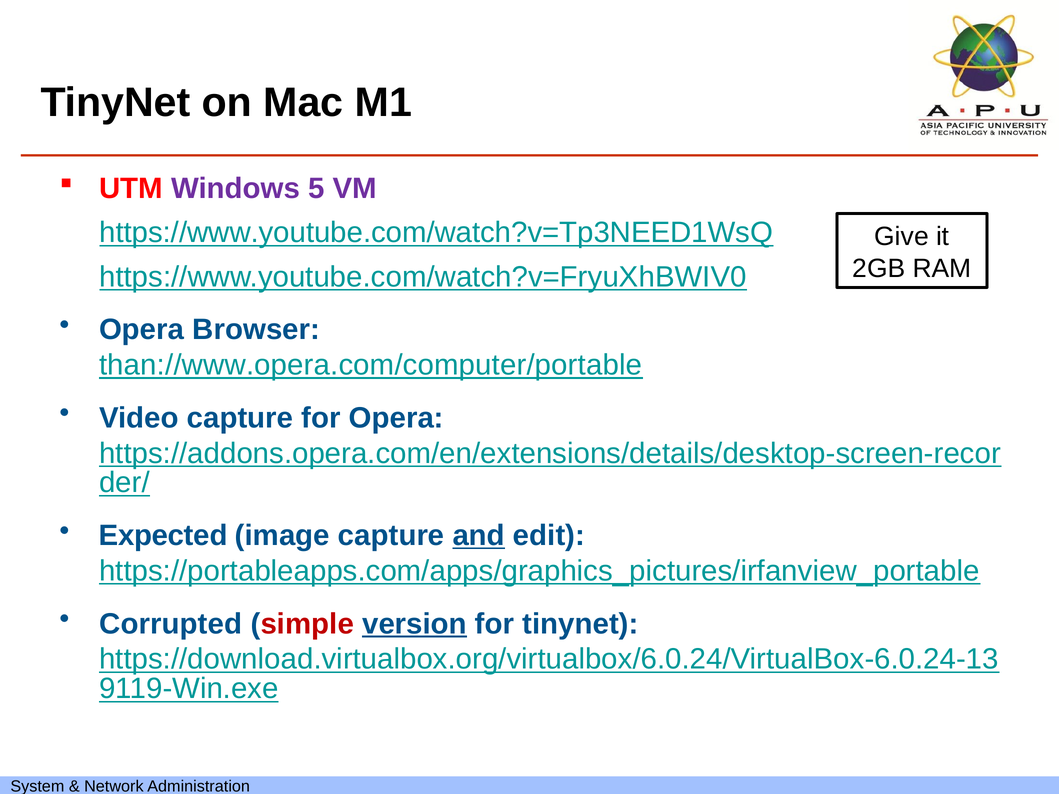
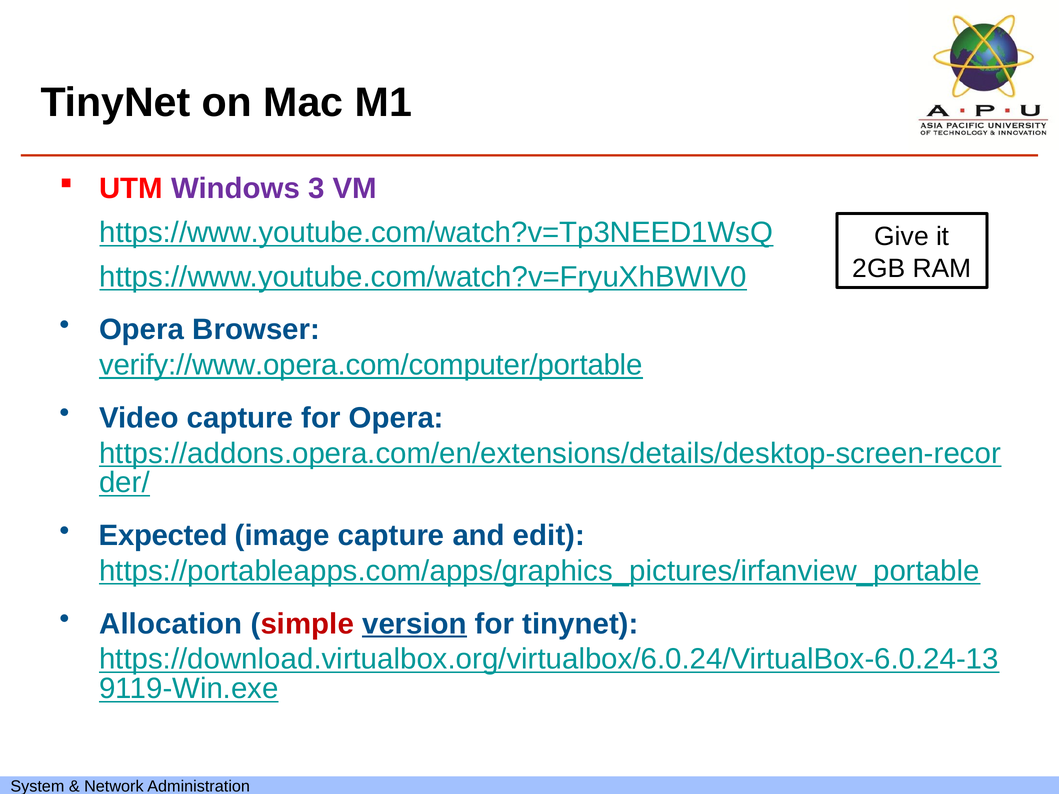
5: 5 -> 3 (316, 189)
than://www.opera.com/computer/portable: than://www.opera.com/computer/portable -> verify://www.opera.com/computer/portable (371, 365)
and underline: present -> none (479, 536)
Corrupted: Corrupted -> Allocation (171, 624)
